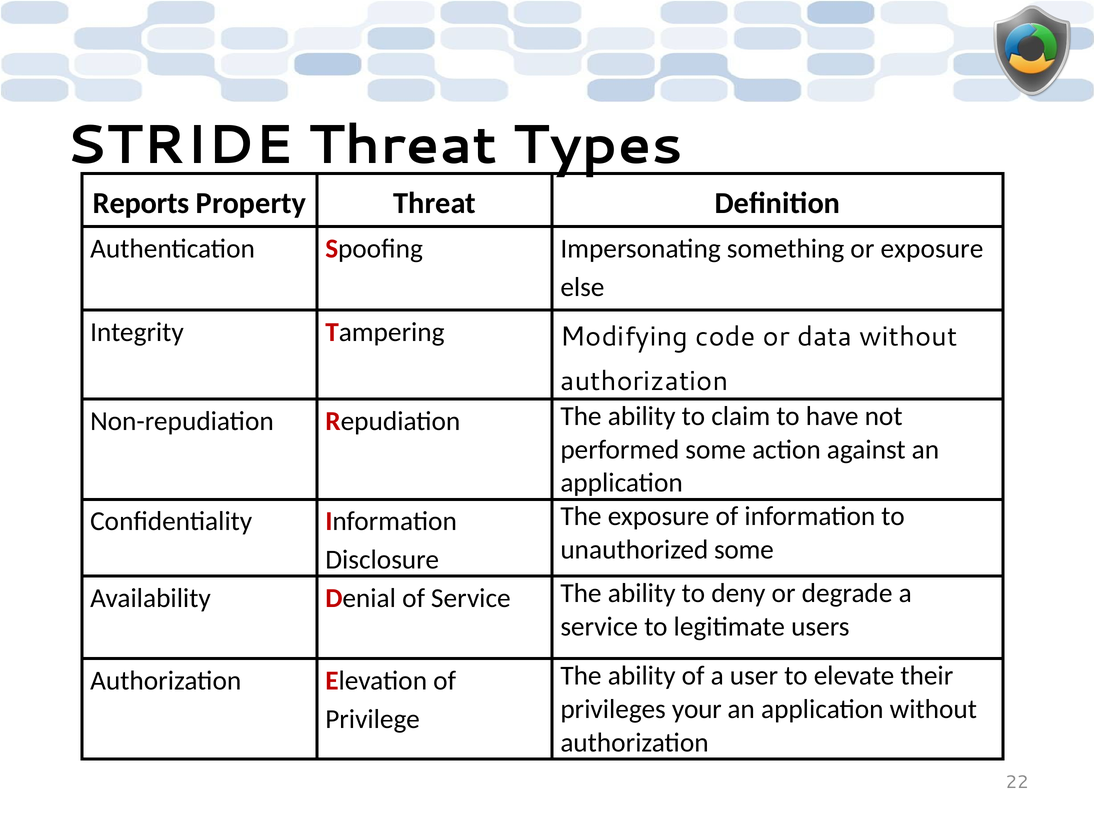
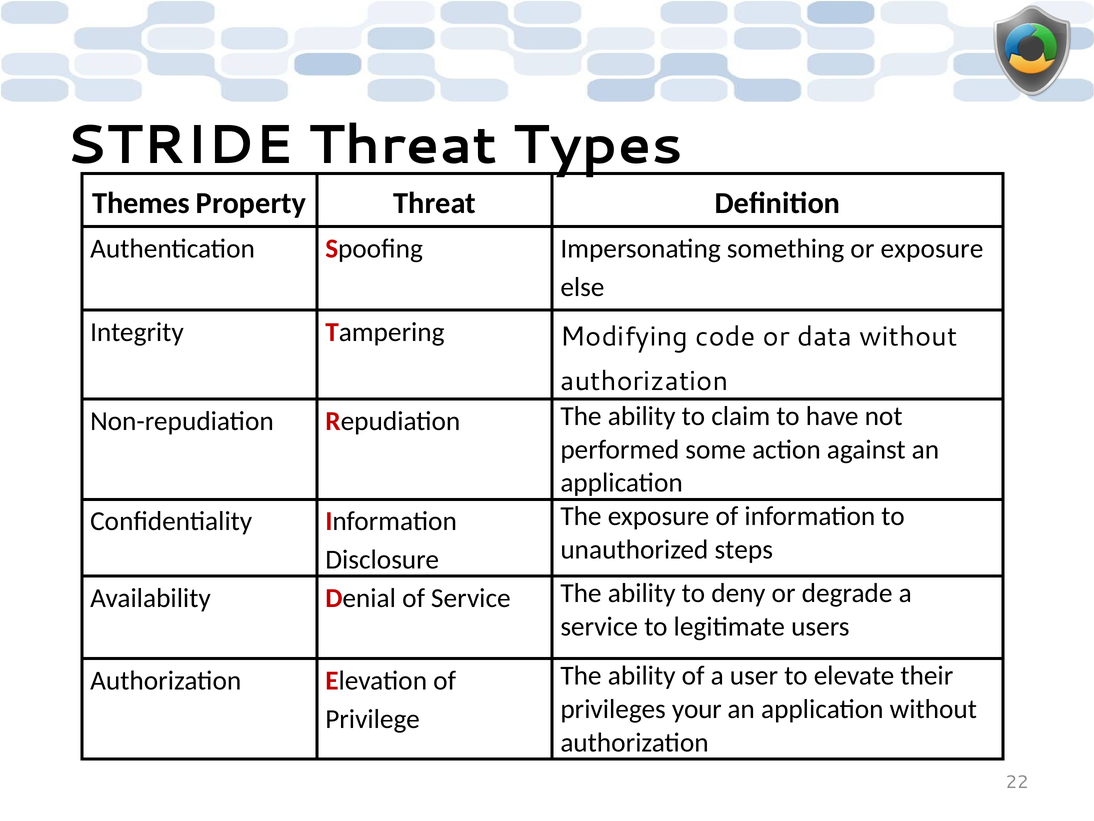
Reports: Reports -> Themes (141, 203)
unauthorized some: some -> steps (744, 549)
